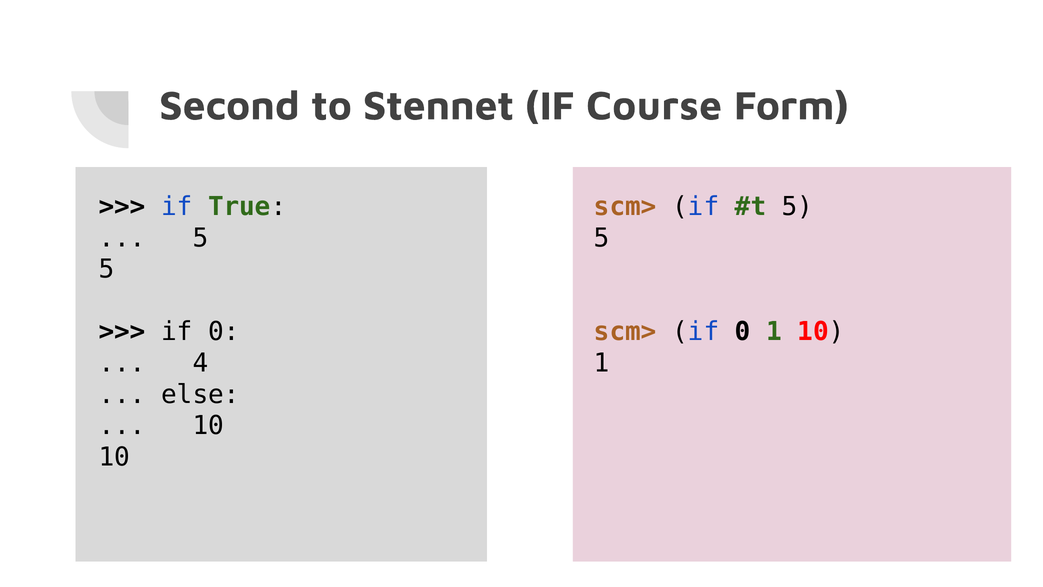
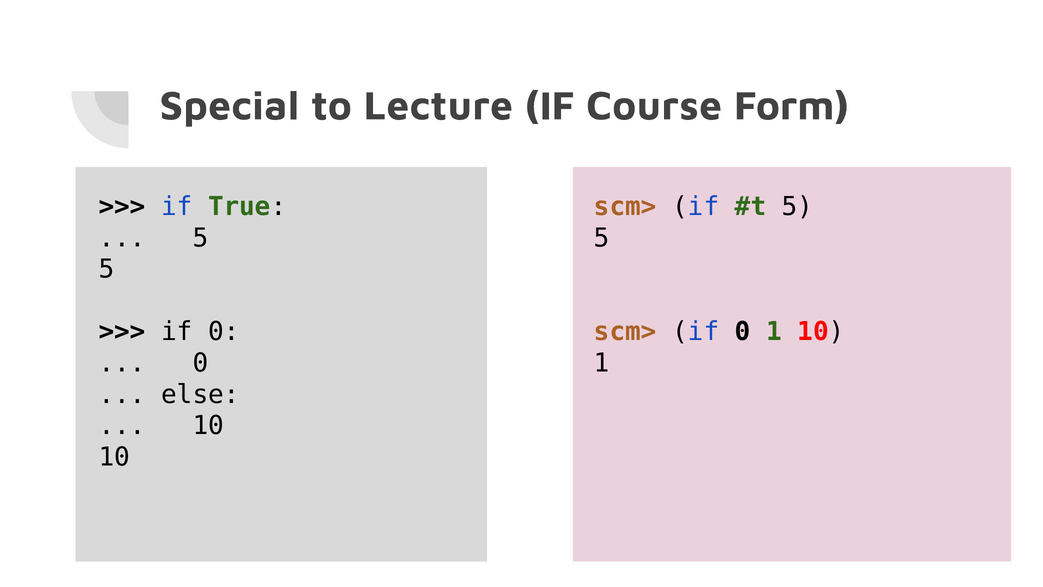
Second: Second -> Special (229, 106)
Stennet: Stennet -> Lecture (438, 106)
4: 4 -> 0 (200, 363)
